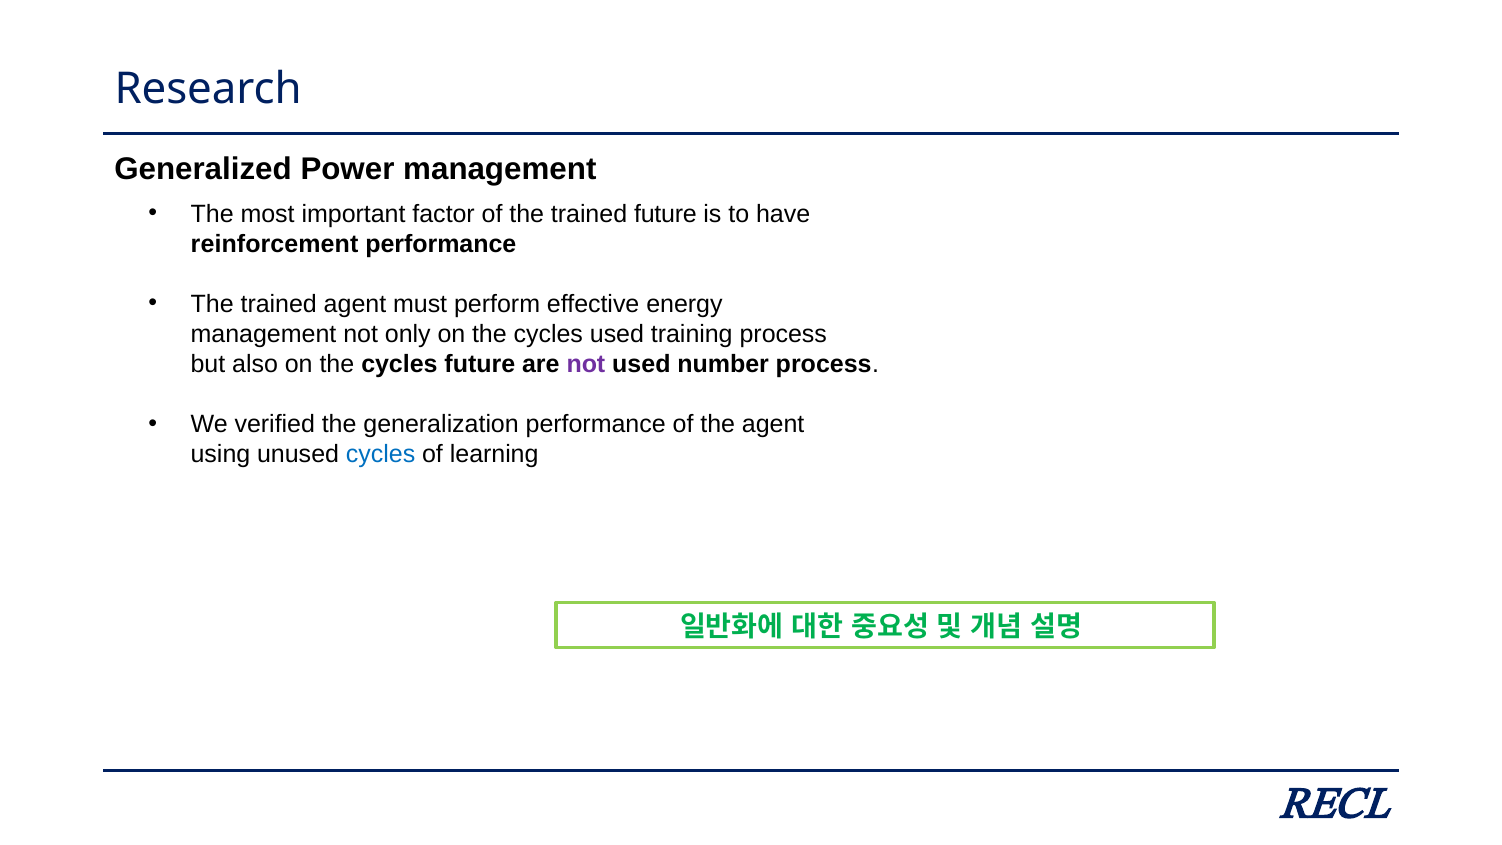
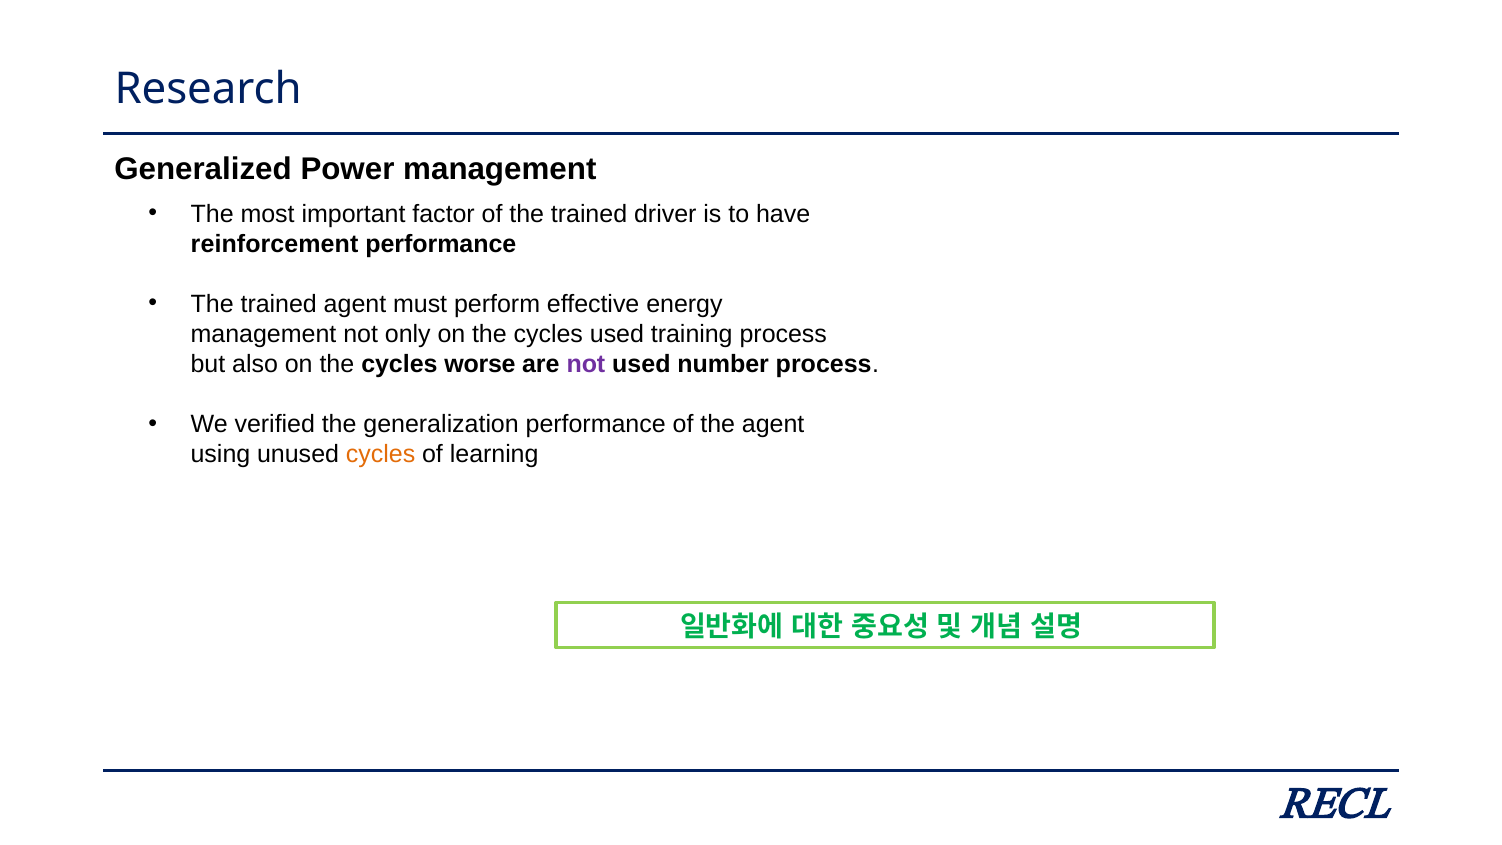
trained future: future -> driver (665, 214)
cycles future: future -> worse (480, 364)
cycles colour: blue -> orange (381, 454)
